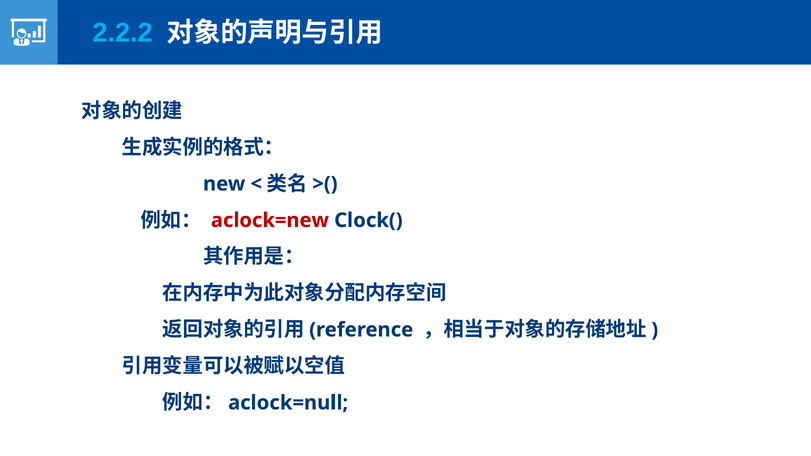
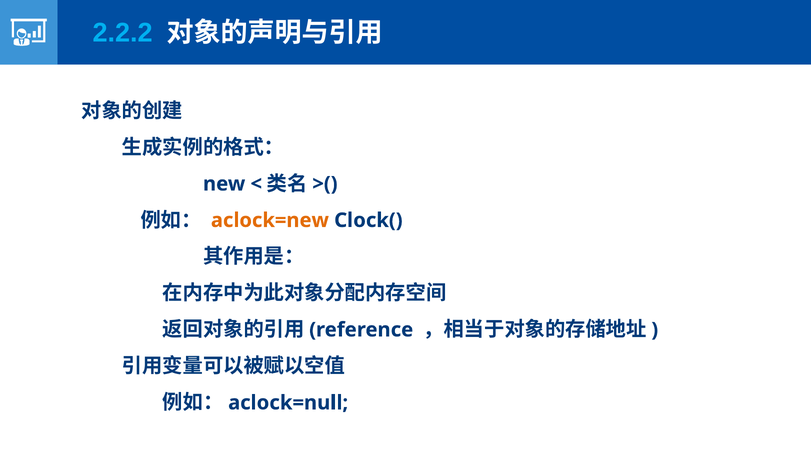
aclock=new colour: red -> orange (270, 220)
